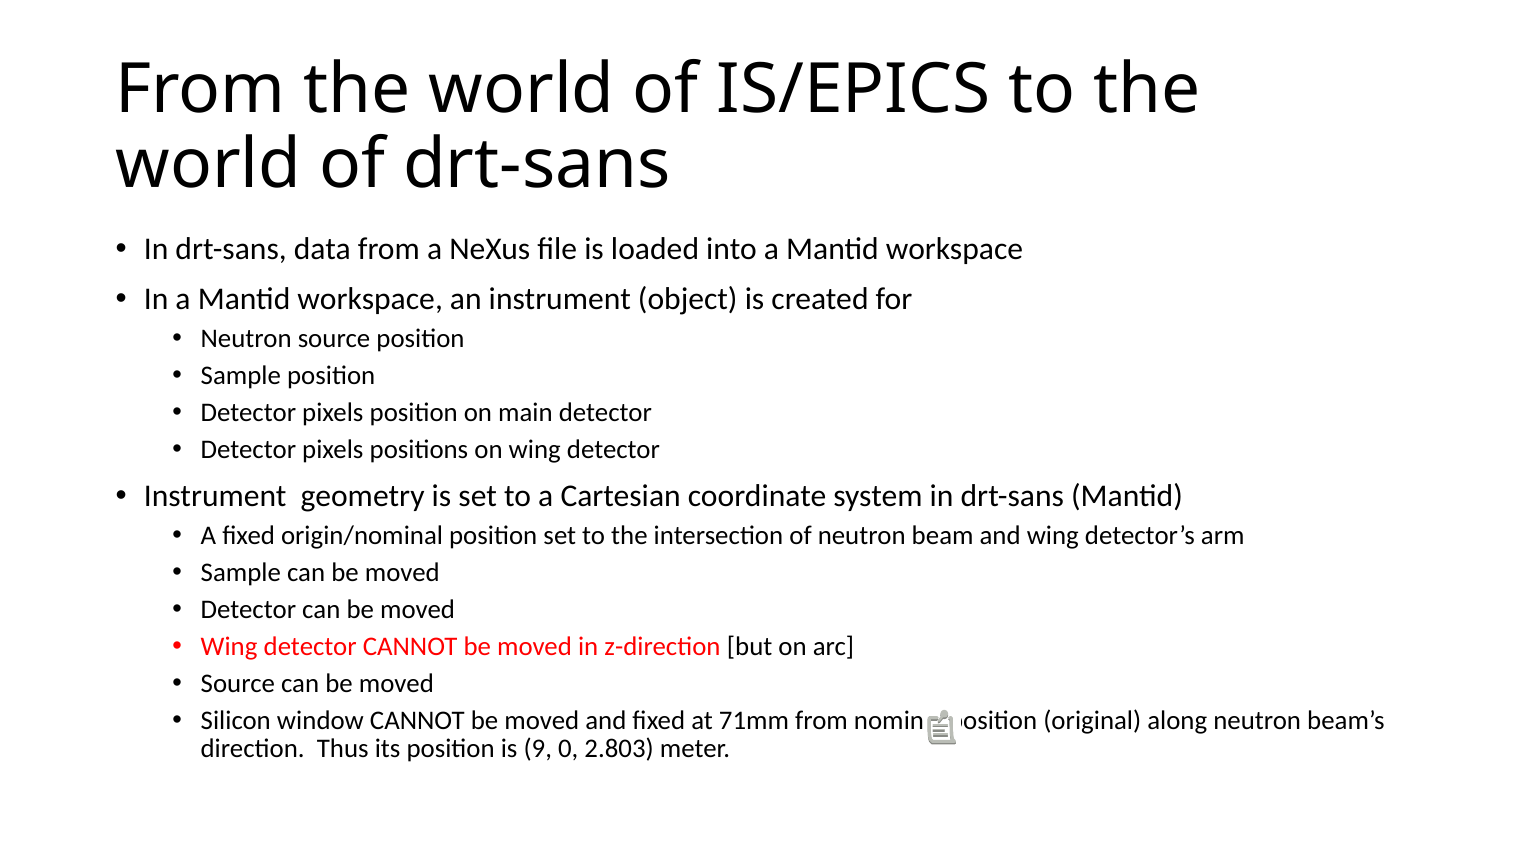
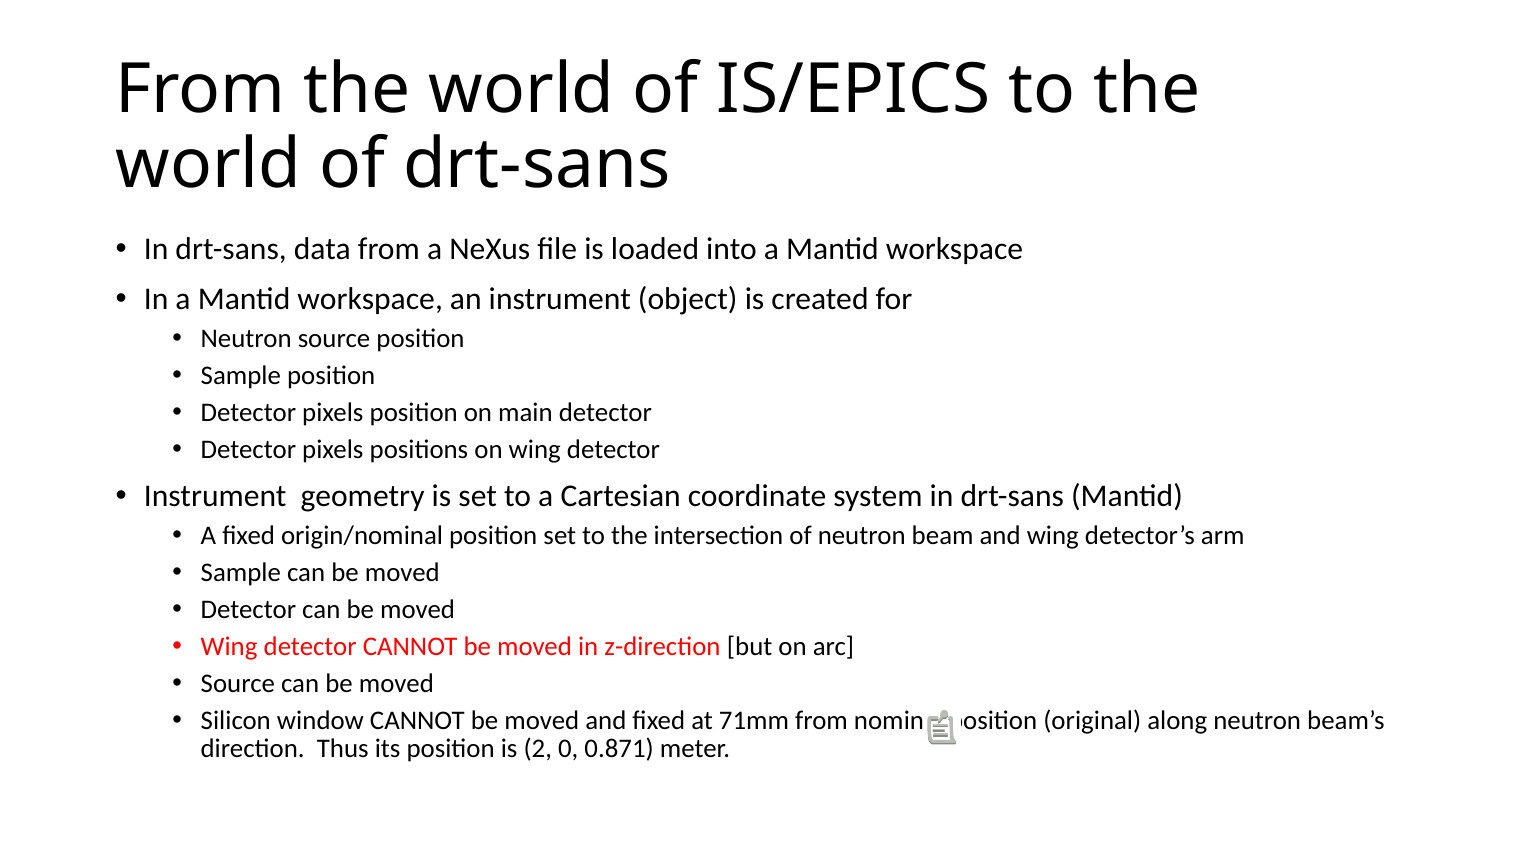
9: 9 -> 2 (538, 749)
2.803: 2.803 -> 0.871 (619, 749)
